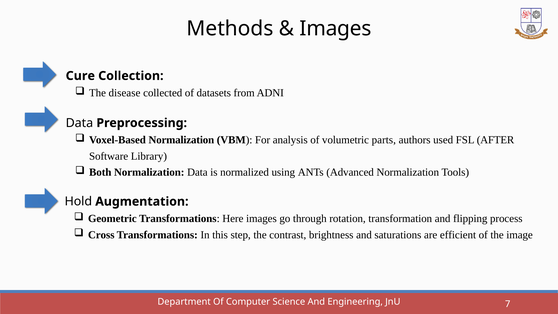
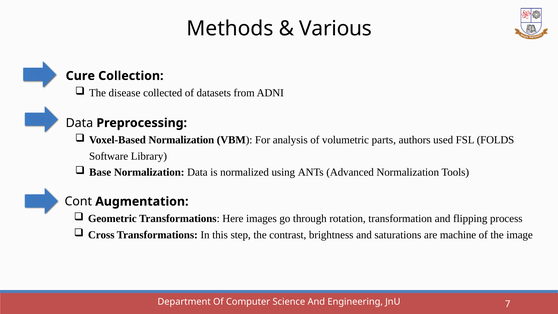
Images: Images -> Various (336, 29)
AFTER: AFTER -> FOLDS (495, 140)
Both: Both -> Base (100, 172)
Hold: Hold -> Cont (78, 201)
efficient: efficient -> machine (458, 235)
